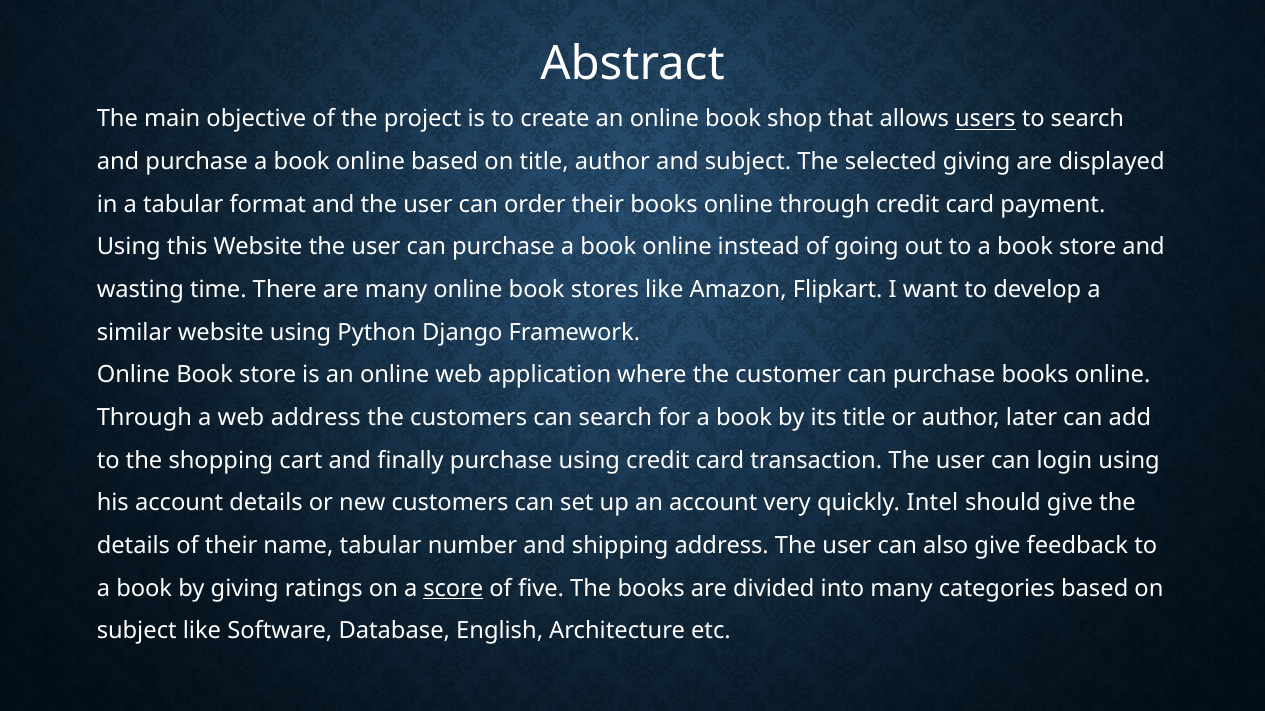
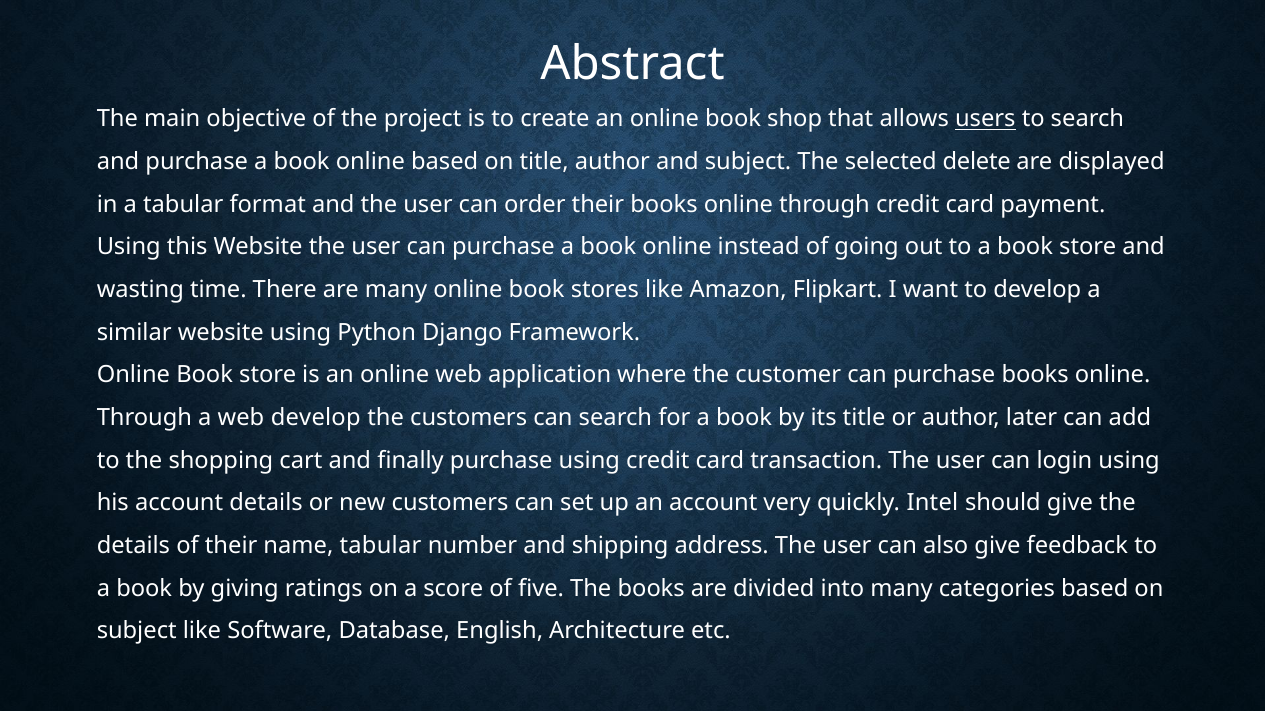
selected giving: giving -> delete (977, 162)
web address: address -> develop (316, 418)
score underline: present -> none (453, 589)
